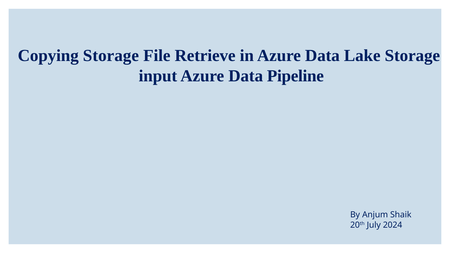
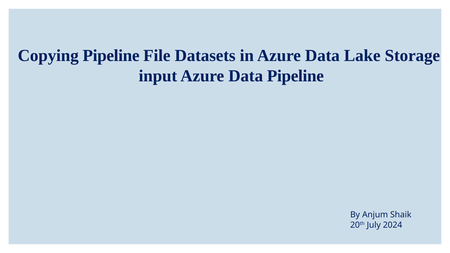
Copying Storage: Storage -> Pipeline (111, 56)
Retrieve: Retrieve -> Datasets (205, 56)
